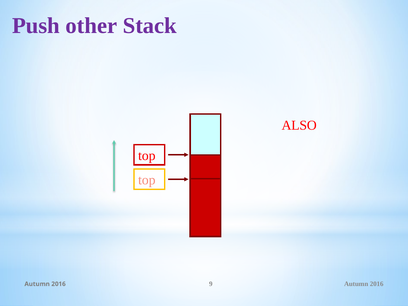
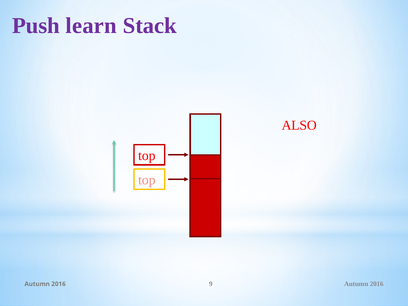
other: other -> learn (91, 26)
